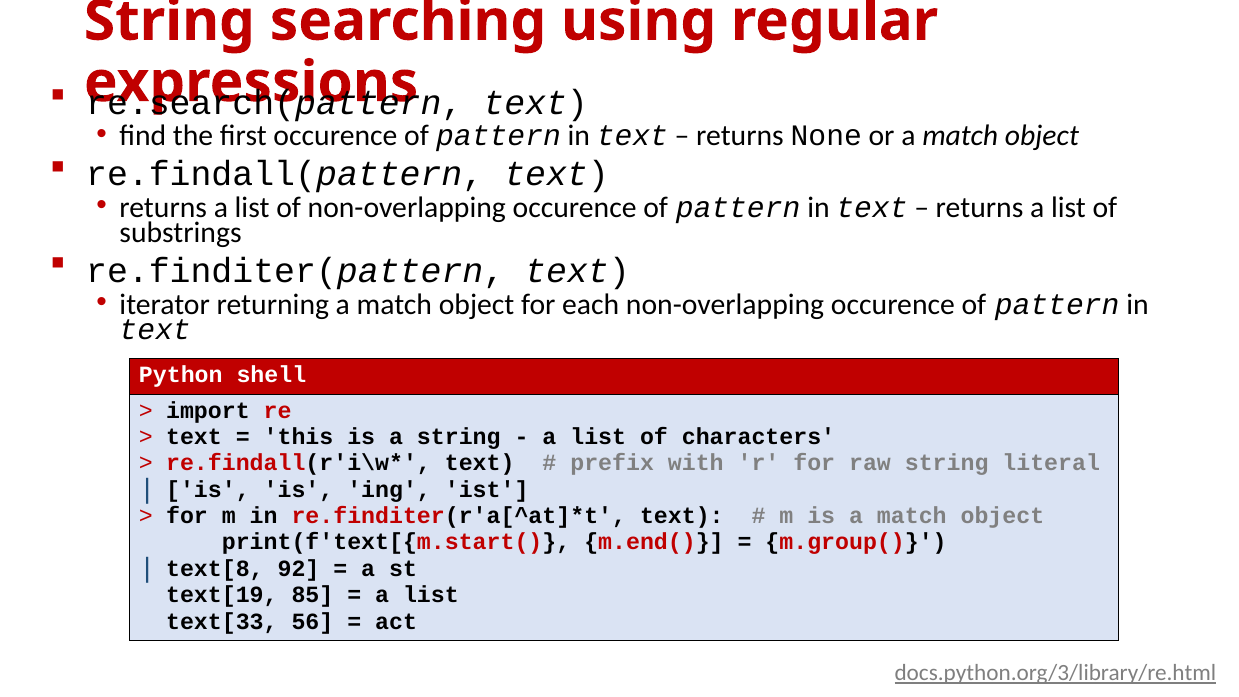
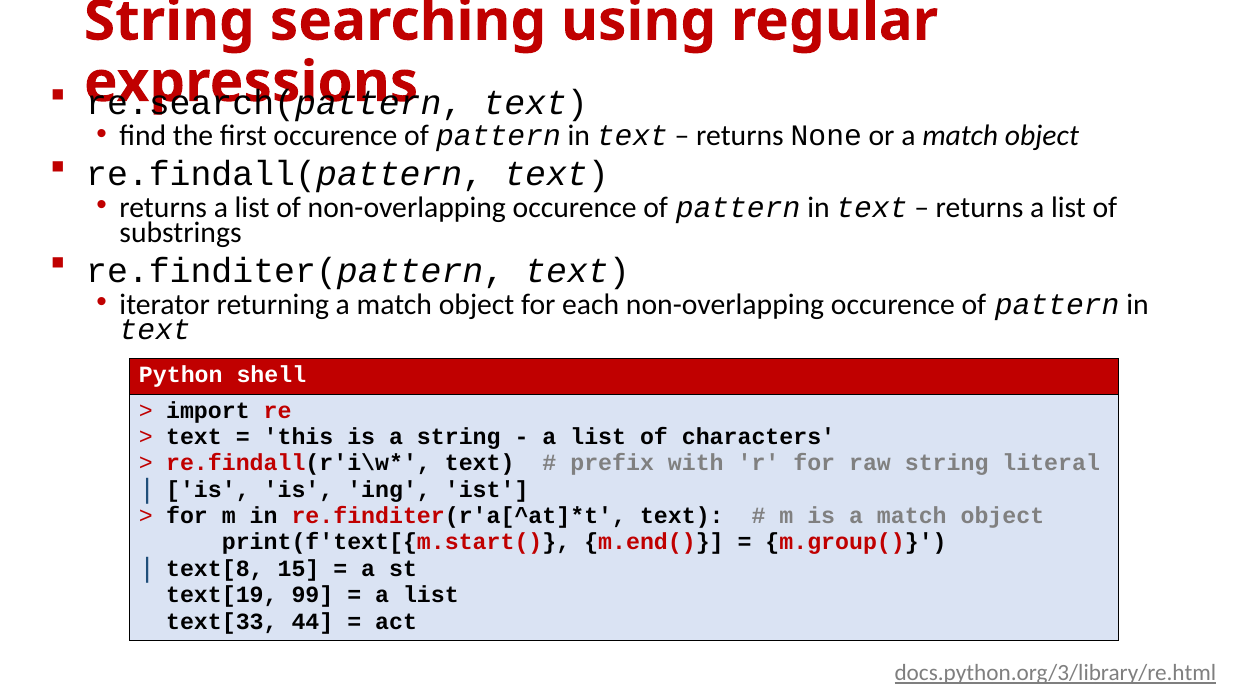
92: 92 -> 15 (299, 569)
85: 85 -> 99 (312, 595)
56: 56 -> 44 (312, 621)
